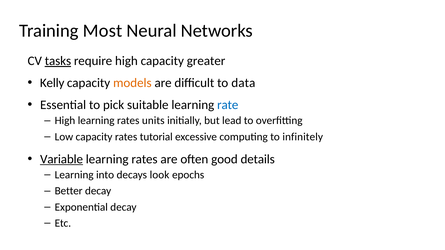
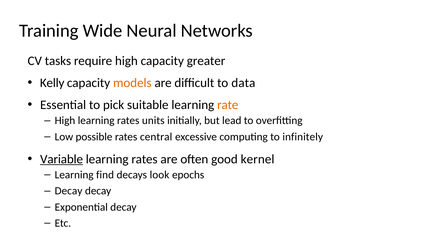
Most: Most -> Wide (103, 31)
tasks underline: present -> none (58, 61)
rate colour: blue -> orange (228, 105)
Low capacity: capacity -> possible (94, 137)
tutorial: tutorial -> central (156, 137)
details: details -> kernel (258, 159)
into: into -> find (105, 175)
Better: Better -> Decay (69, 191)
